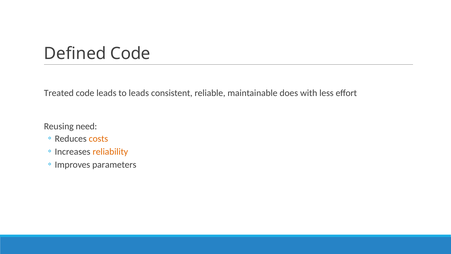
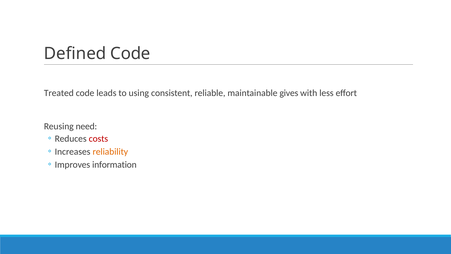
to leads: leads -> using (139, 93)
does: does -> gives (289, 93)
costs colour: orange -> red (98, 138)
parameters: parameters -> information (114, 164)
